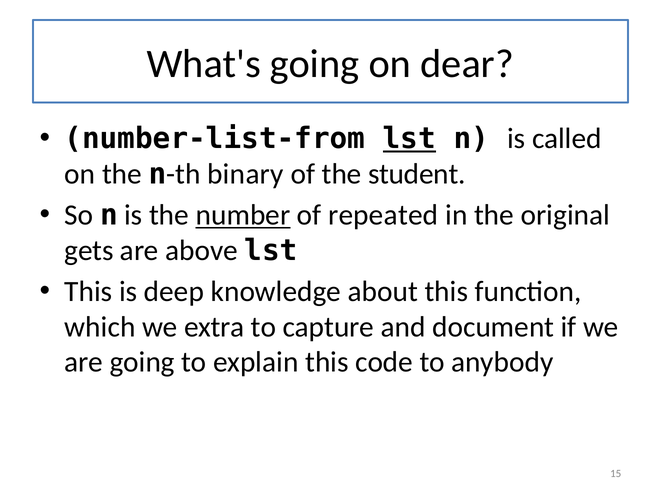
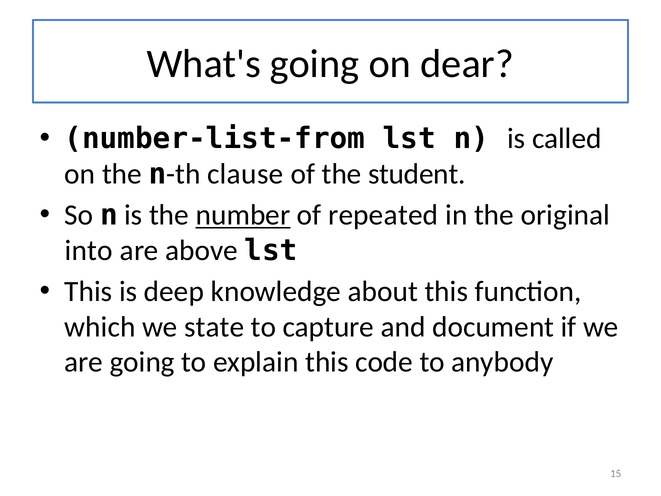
lst underline: present -> none (409, 139)
binary: binary -> clause (245, 174)
gets: gets -> into (89, 250)
extra: extra -> state (214, 327)
